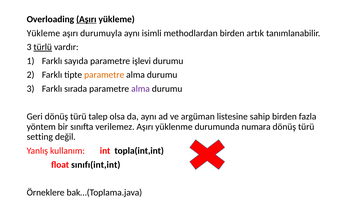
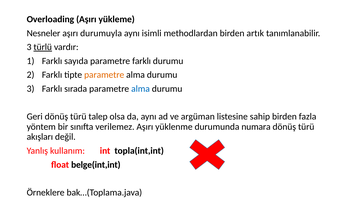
Aşırı underline: present -> none (86, 19)
Yükleme: Yükleme -> Nesneler (44, 33)
parametre işlevi: işlevi -> farklı (142, 61)
alma colour: purple -> blue (141, 89)
setting: setting -> akışları (40, 137)
sınıfı(int,int: sınıfı(int,int -> belge(int,int (96, 164)
